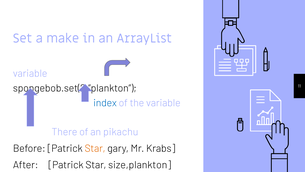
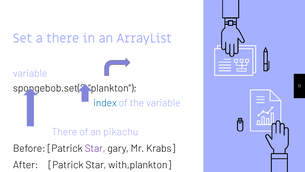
a make: make -> there (63, 38)
Star colour: orange -> purple (95, 148)
size,plankton: size,plankton -> with,plankton (140, 165)
